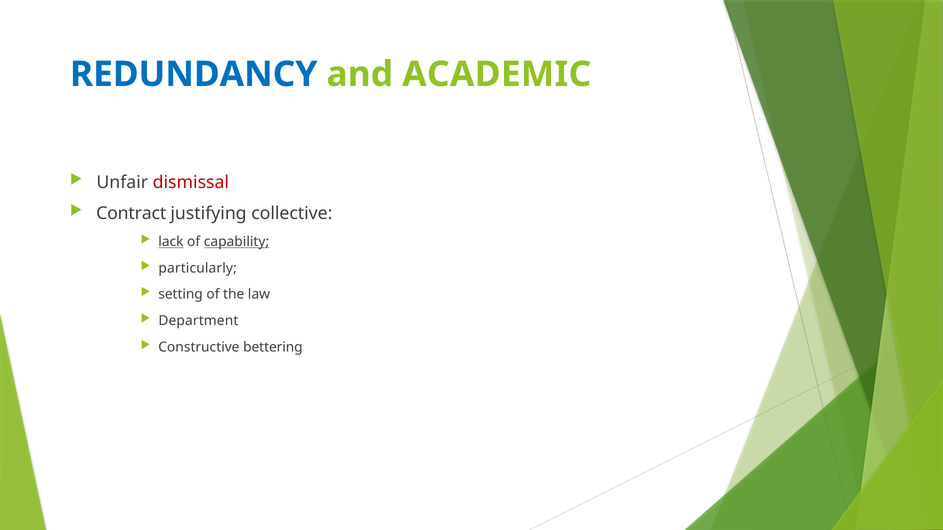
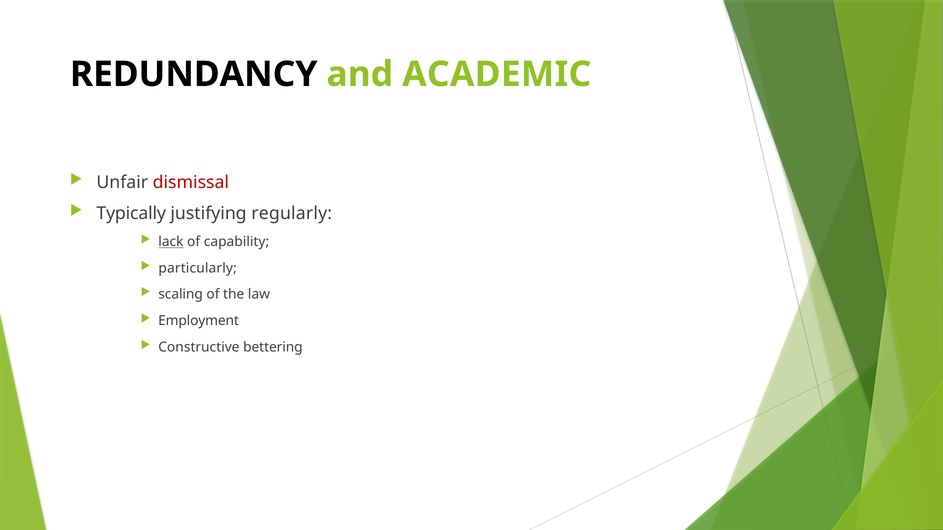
REDUNDANCY colour: blue -> black (194, 74)
Contract: Contract -> Typically (131, 214)
collective: collective -> regularly (292, 214)
capability underline: present -> none (236, 242)
setting: setting -> scaling (181, 295)
Department: Department -> Employment (199, 321)
